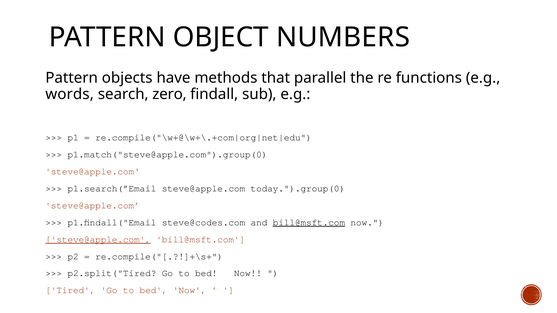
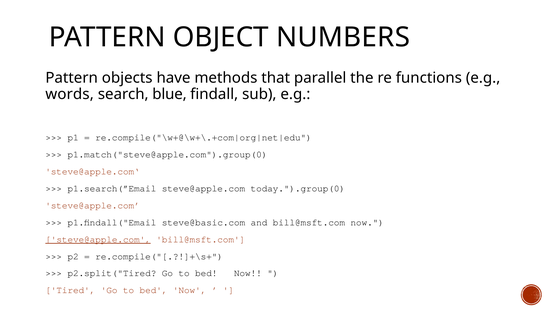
zero: zero -> blue (170, 94)
steve@codes.com: steve@codes.com -> steve@basic.com (203, 223)
bill@msft.com underline: present -> none (309, 223)
